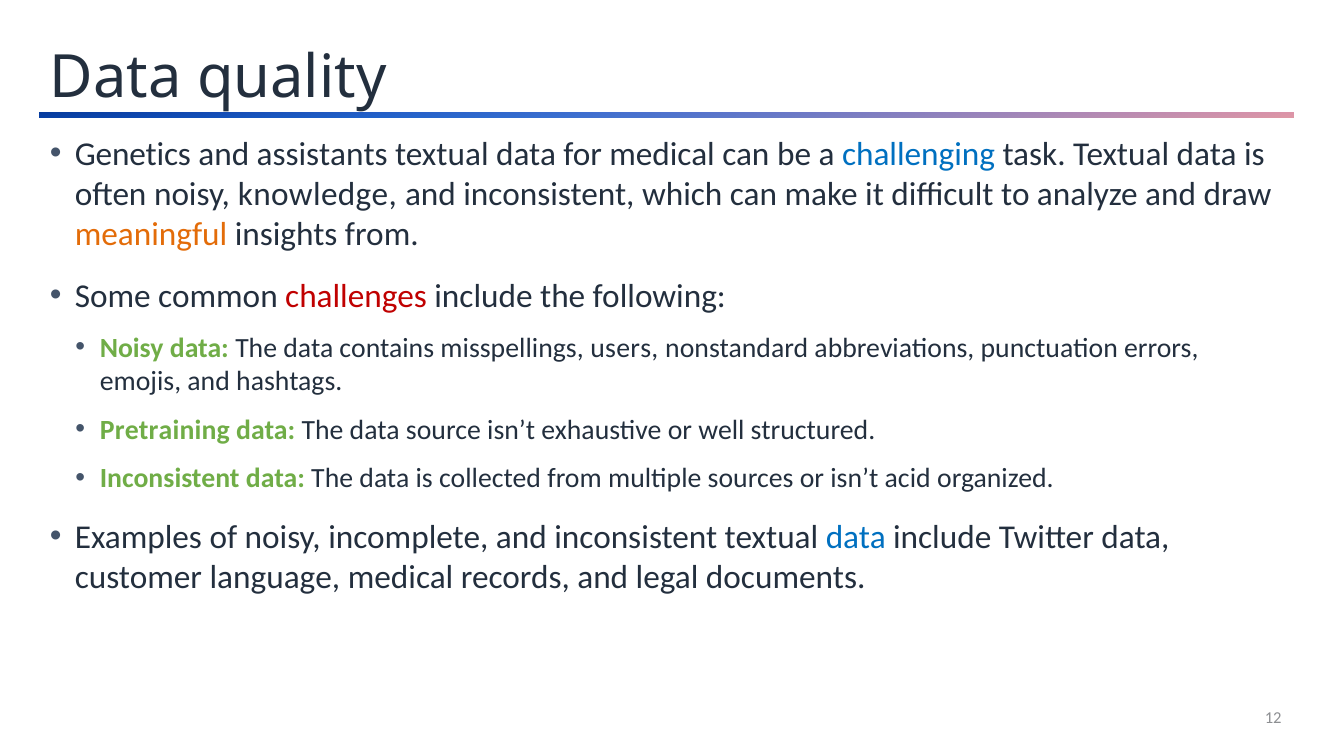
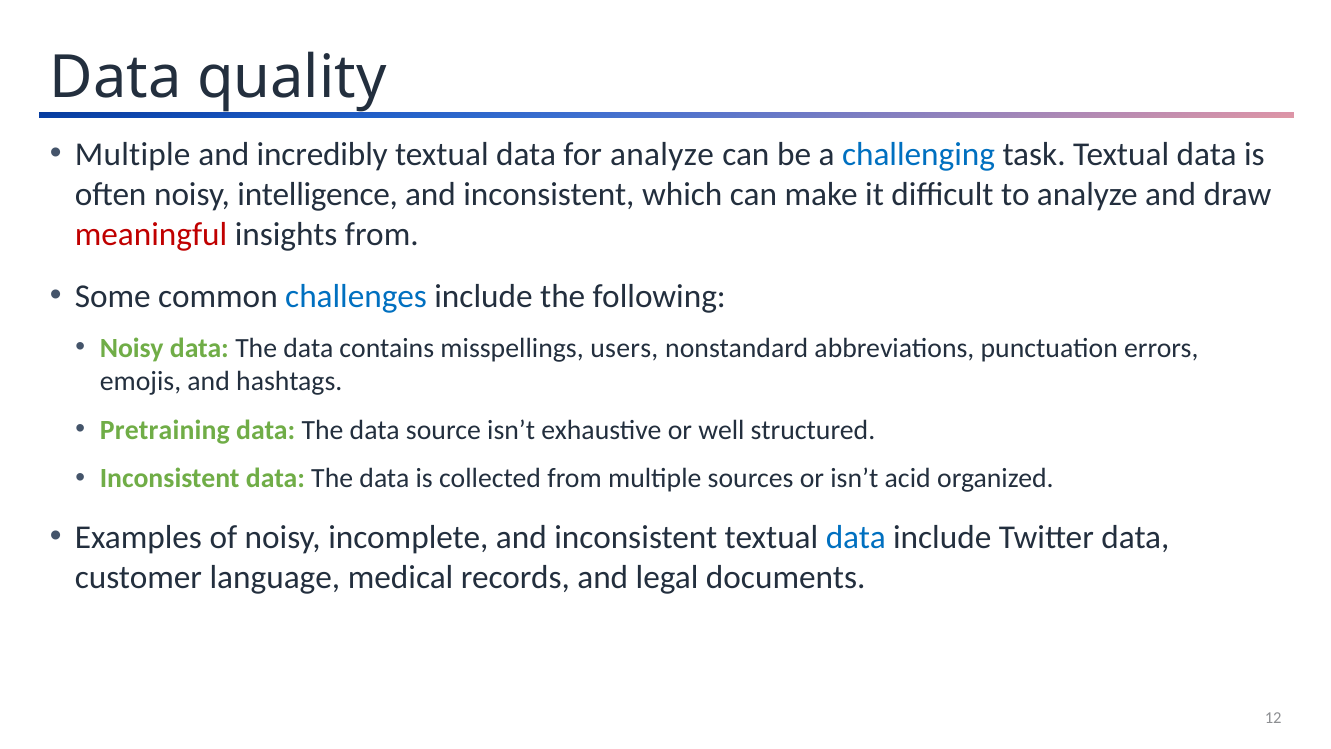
Genetics: Genetics -> Multiple (133, 155)
assistants: assistants -> incredibly (322, 155)
for medical: medical -> analyze (662, 155)
knowledge: knowledge -> intelligence (318, 194)
meaningful colour: orange -> red (151, 234)
challenges colour: red -> blue (356, 297)
